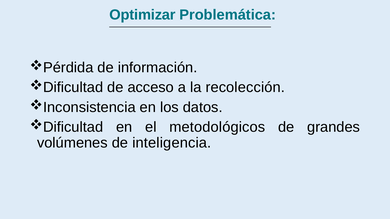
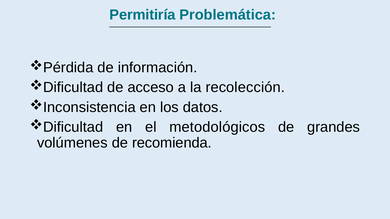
Optimizar: Optimizar -> Permitiría (143, 15)
inteligencia: inteligencia -> recomienda (172, 143)
